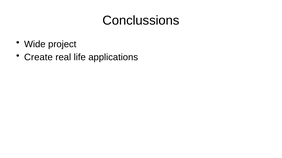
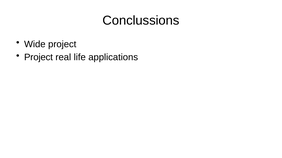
Create: Create -> Project (39, 58)
